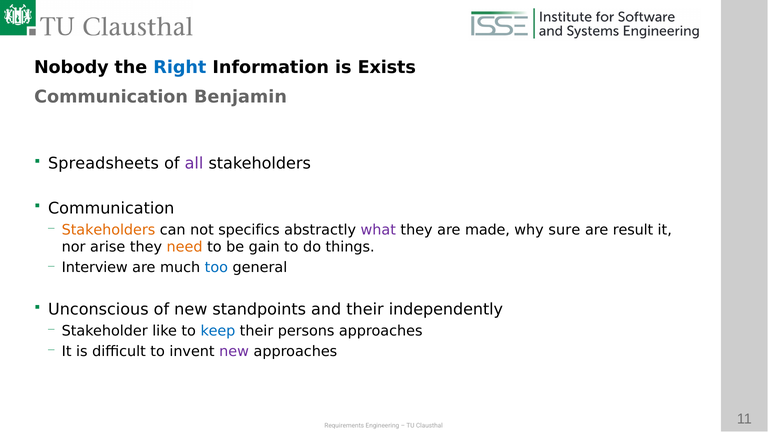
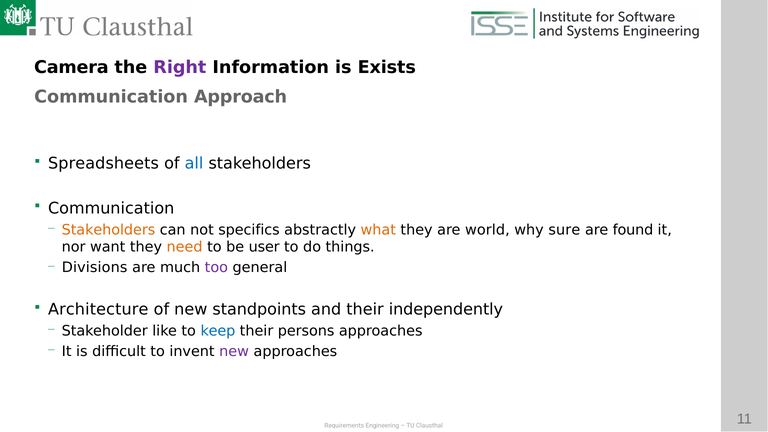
Nobody: Nobody -> Camera (71, 68)
Right colour: blue -> purple (180, 68)
Benjamin: Benjamin -> Approach (241, 97)
all colour: purple -> blue (194, 164)
what colour: purple -> orange (378, 230)
made: made -> world (487, 230)
result: result -> found (633, 230)
arise: arise -> want (108, 247)
gain: gain -> user (264, 247)
Interview: Interview -> Divisions (95, 268)
too colour: blue -> purple (216, 268)
Unconscious: Unconscious -> Architecture (98, 310)
